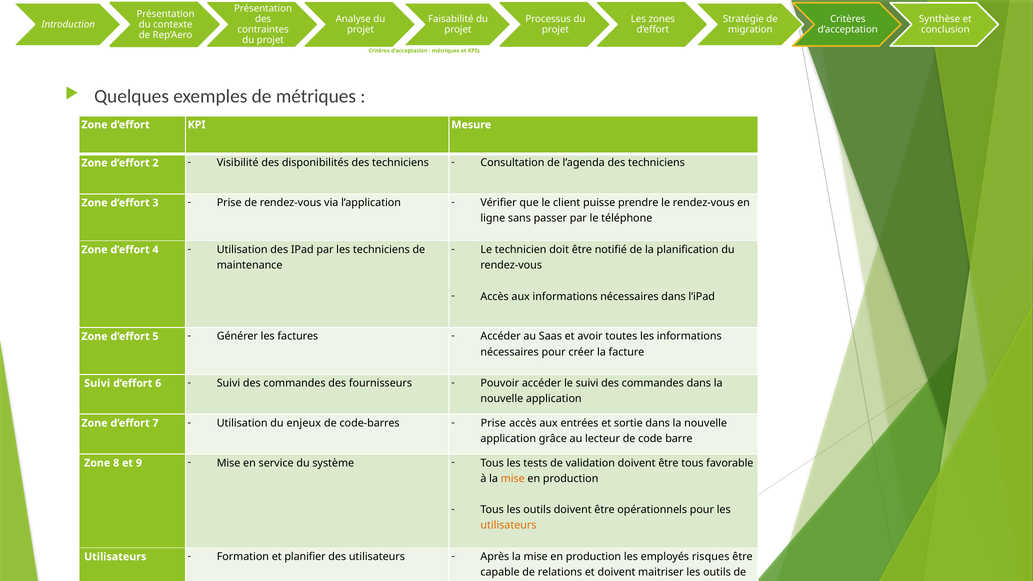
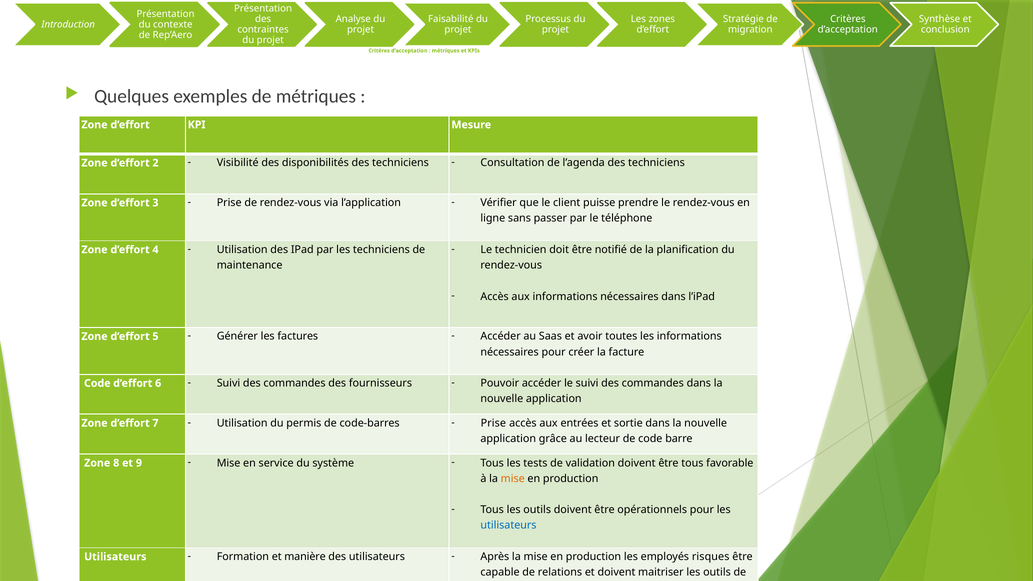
Suivi: Suivi -> Code (97, 383)
enjeux: enjeux -> permis (304, 423)
utilisateurs colour: orange -> blue (508, 525)
et planifier: planifier -> manière (305, 557)
